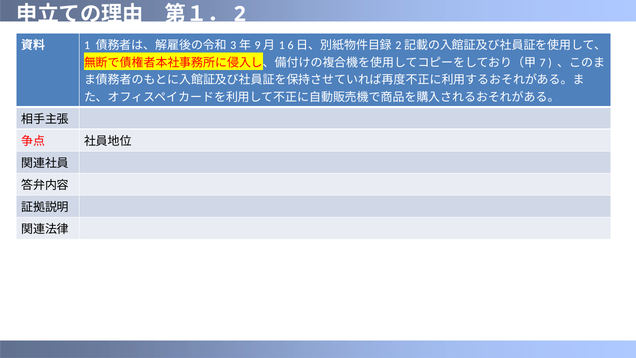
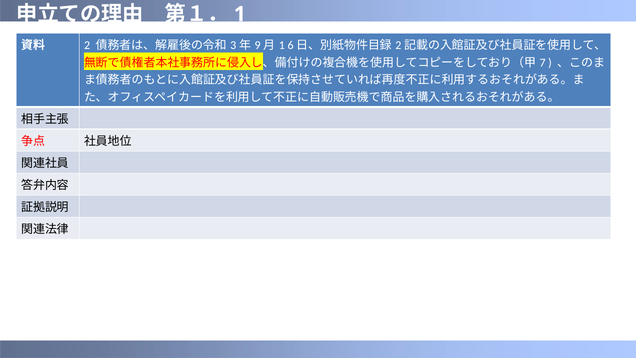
2: 2 -> 1 (240, 14)
1: 1 -> 2 (87, 45)
